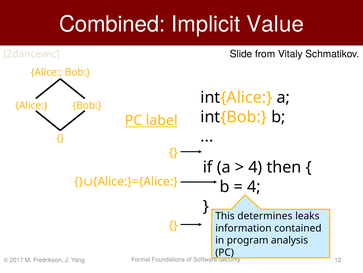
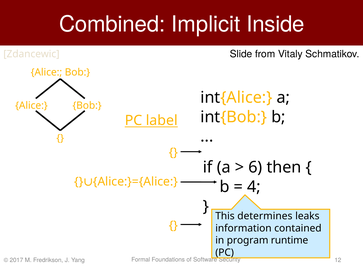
Value: Value -> Inside (275, 24)
4: 4 -> 6 (255, 167)
analysis: analysis -> runtime (290, 240)
